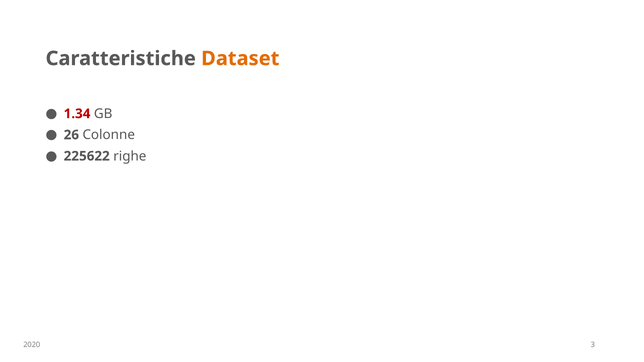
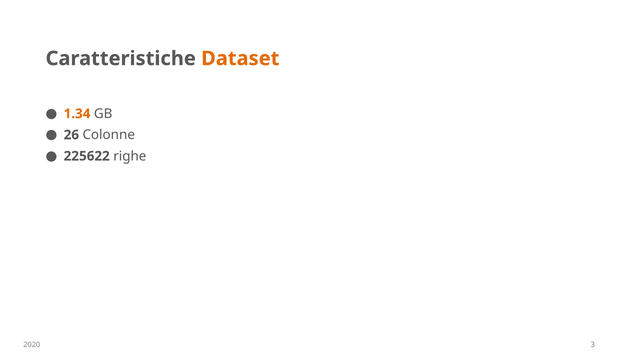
1.34 colour: red -> orange (77, 114)
